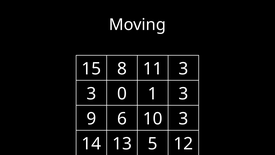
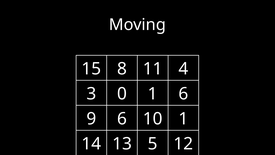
11 3: 3 -> 4 (183, 69)
1 3: 3 -> 6 (183, 94)
3: 3 -> 1 (183, 119)
